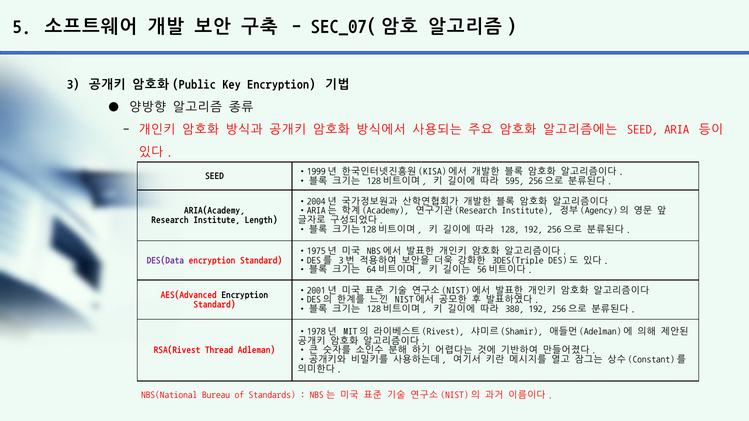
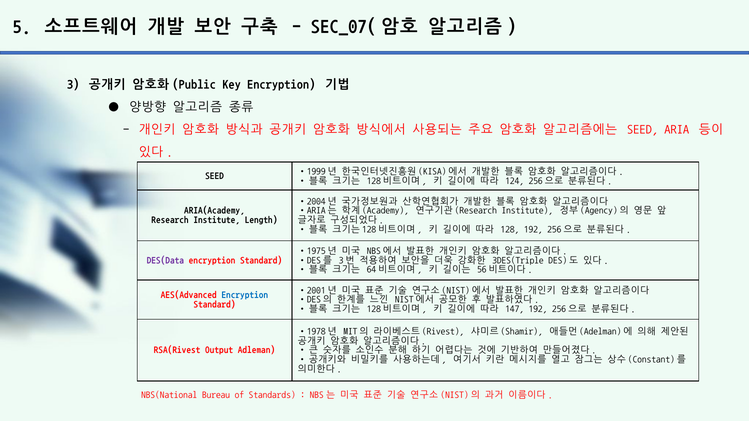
595: 595 -> 124 (515, 181)
Encryption colour: black -> blue (245, 295)
380: 380 -> 147 (515, 309)
Thread: Thread -> Output (219, 350)
